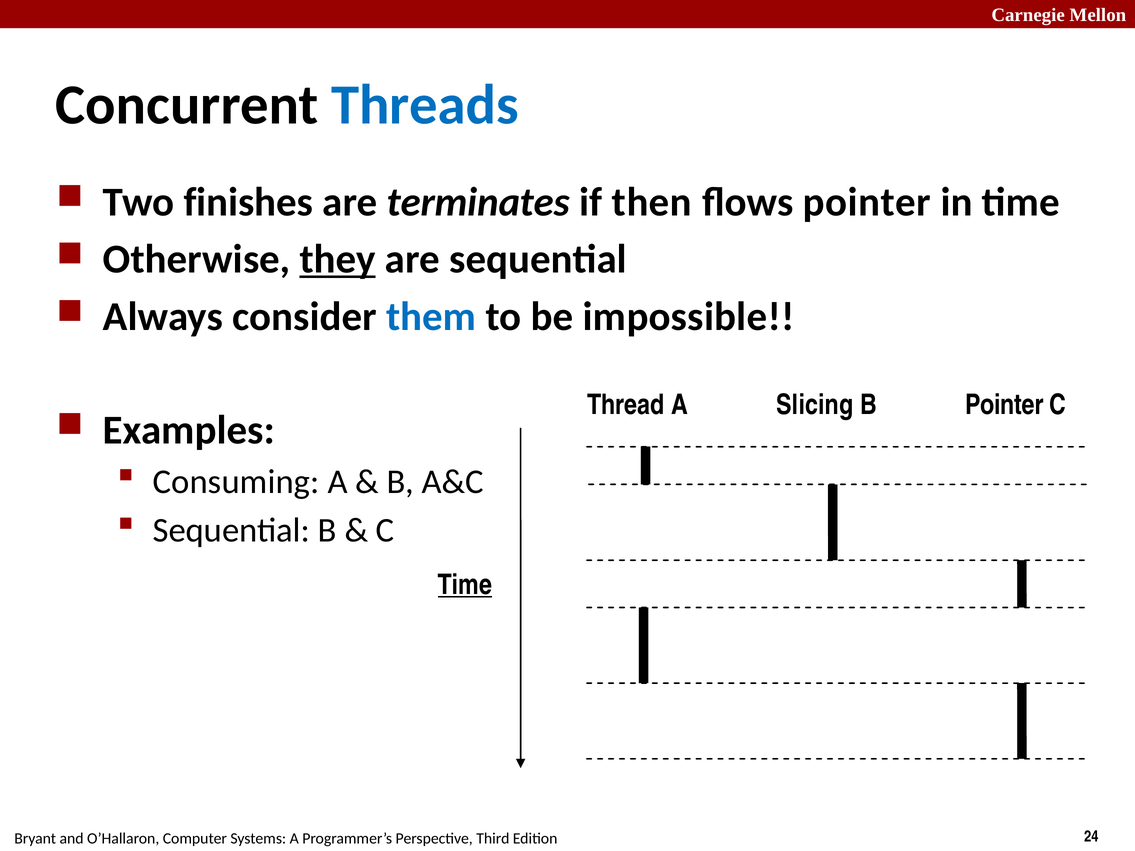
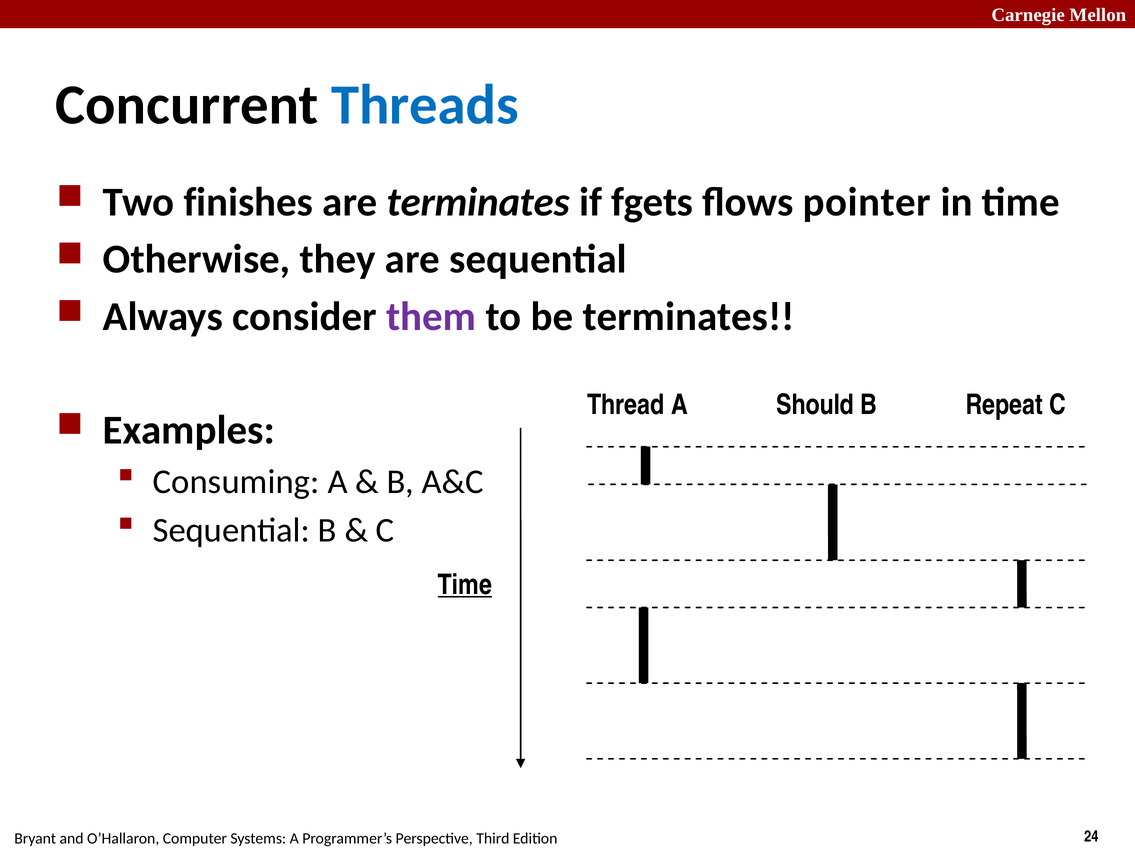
then: then -> fgets (652, 202)
they underline: present -> none (338, 259)
them colour: blue -> purple (431, 317)
be impossible: impossible -> terminates (689, 317)
Slicing: Slicing -> Should (815, 405)
B Pointer: Pointer -> Repeat (1004, 405)
